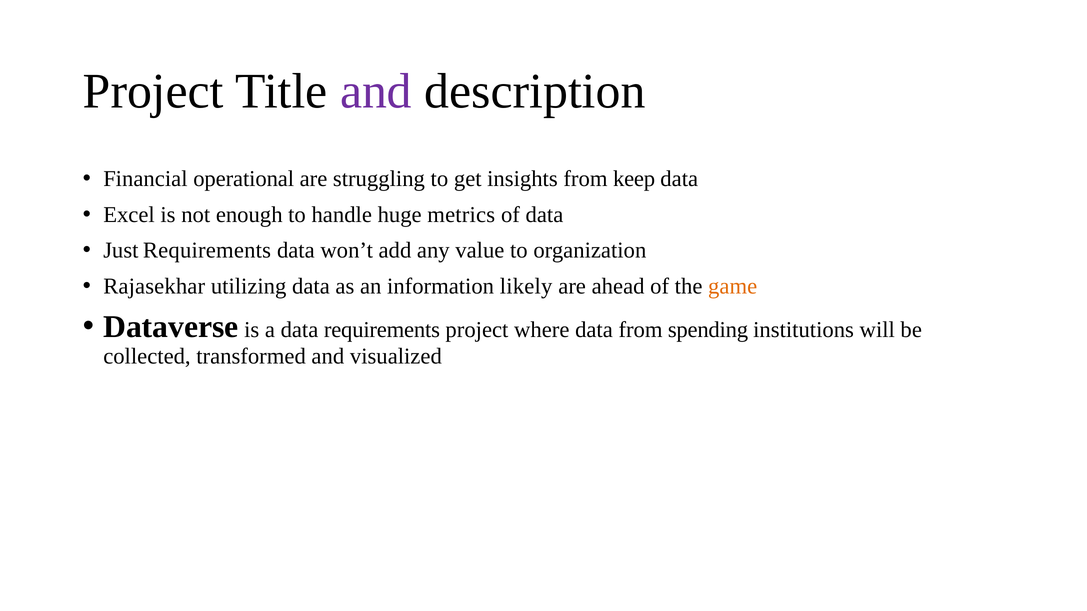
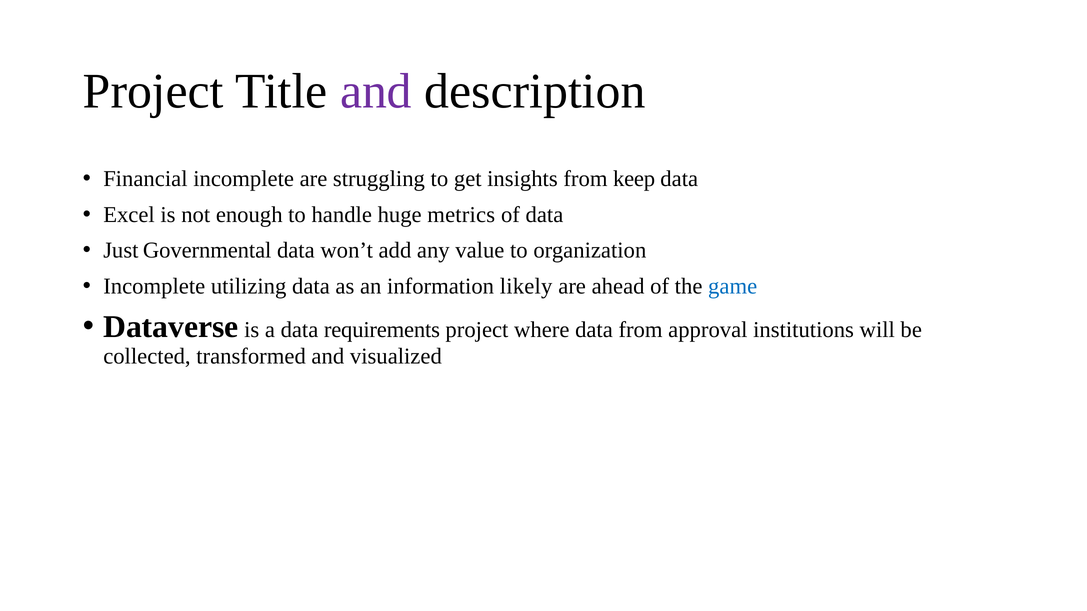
Financial operational: operational -> incomplete (244, 179)
Just Requirements: Requirements -> Governmental (207, 251)
Rajasekhar: Rajasekhar -> Incomplete (154, 286)
game colour: orange -> blue (733, 286)
spending: spending -> approval (708, 330)
